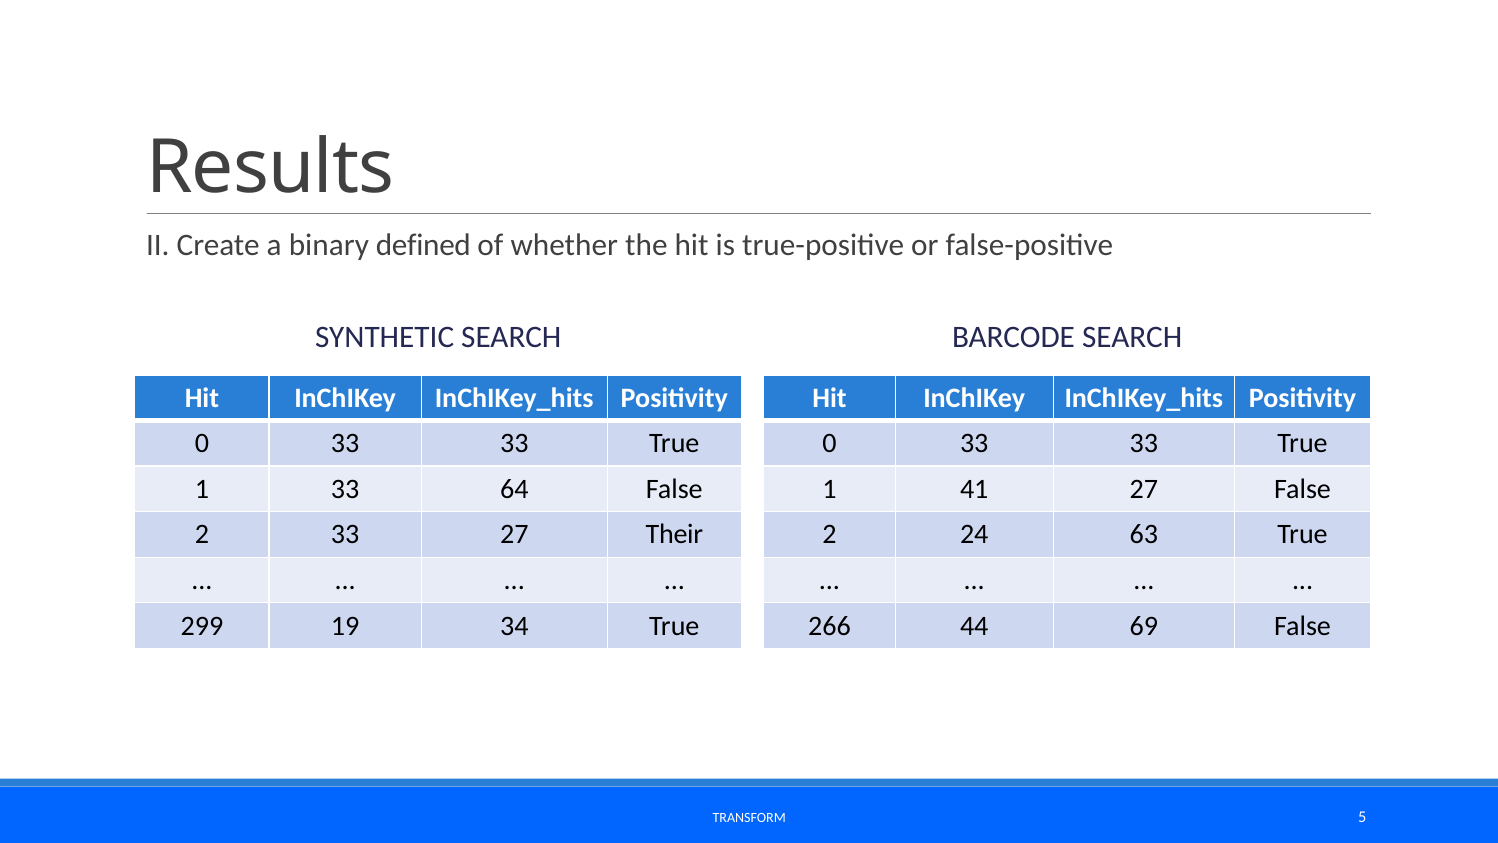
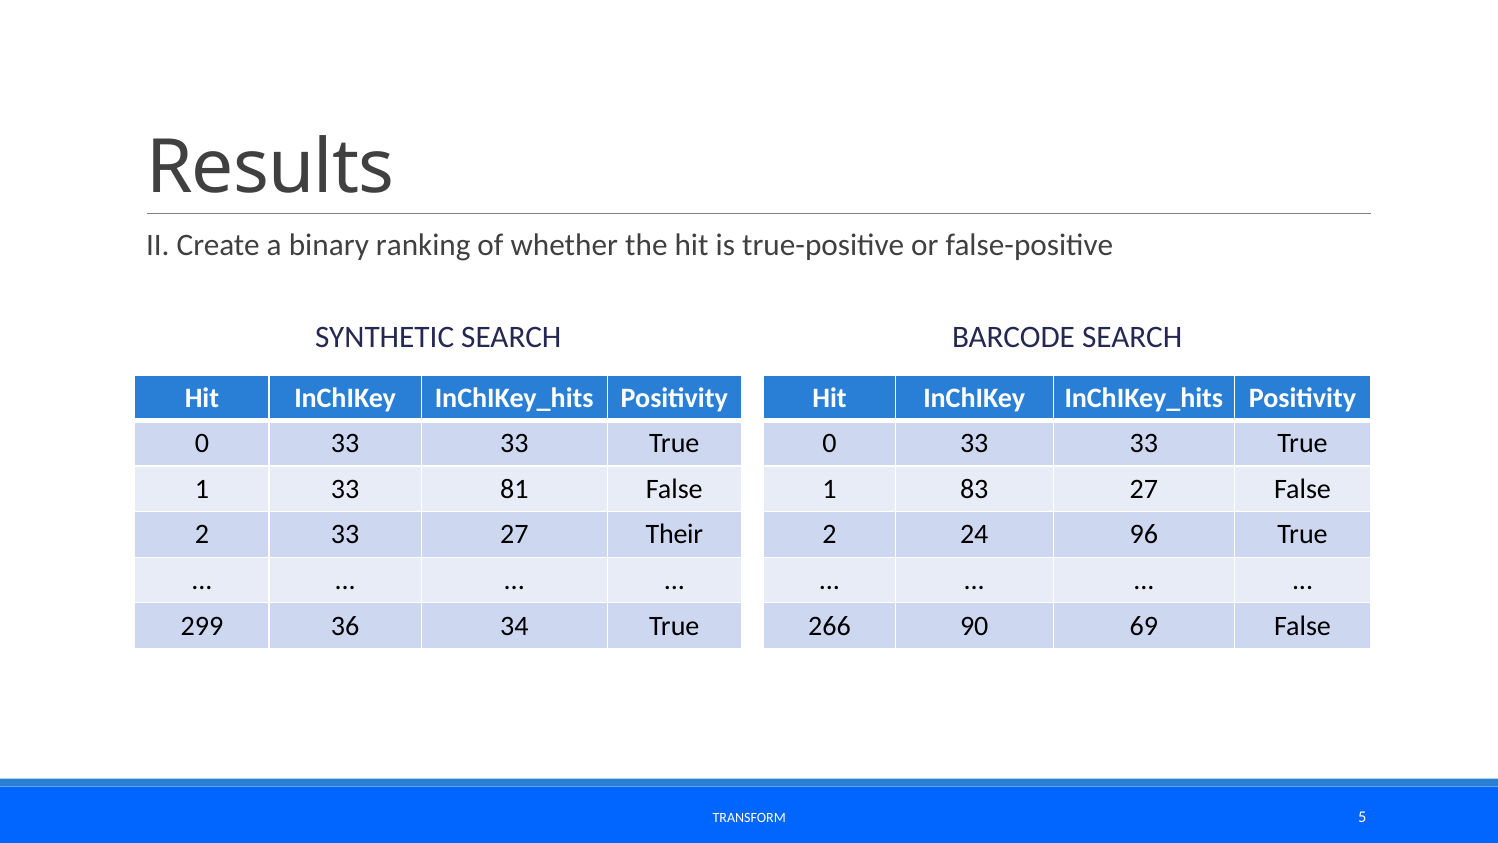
defined: defined -> ranking (423, 245)
64: 64 -> 81 (514, 489)
41: 41 -> 83 (974, 489)
63: 63 -> 96 (1144, 534)
19: 19 -> 36 (345, 626)
44: 44 -> 90 (974, 626)
